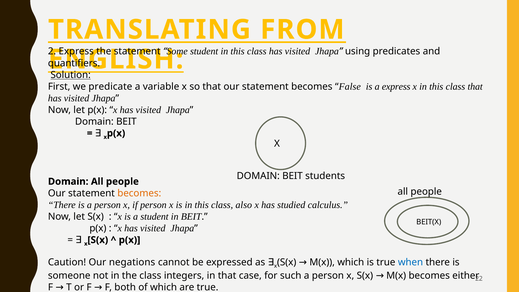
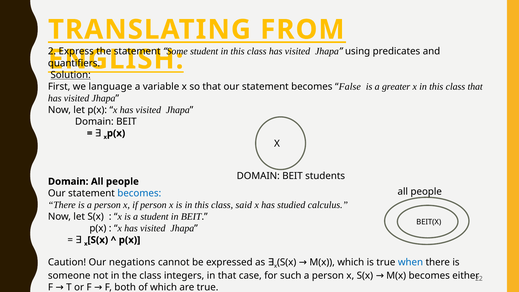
predicate: predicate -> language (110, 86)
a express: express -> greater (396, 86)
becomes colour: orange -> blue (139, 193)
also: also -> said (244, 205)
